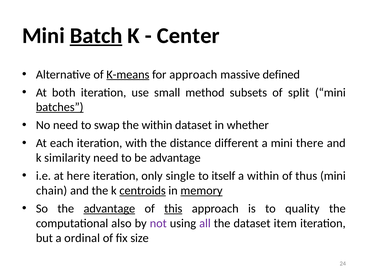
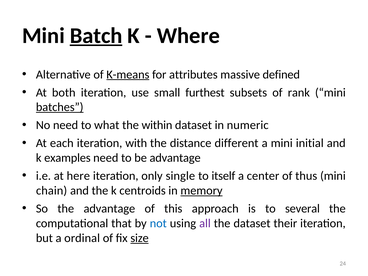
Center: Center -> Where (188, 36)
for approach: approach -> attributes (193, 74)
method: method -> furthest (205, 92)
split: split -> rank (299, 92)
swap: swap -> what (107, 125)
whether: whether -> numeric (248, 125)
there: there -> initial (310, 143)
similarity: similarity -> examples (67, 158)
a within: within -> center (263, 176)
centroids underline: present -> none (143, 191)
advantage underline: present -> none (109, 209)
this underline: present -> none (173, 209)
quality: quality -> several (302, 209)
also: also -> that (122, 223)
not colour: purple -> blue (158, 223)
item: item -> their (285, 223)
size underline: none -> present (140, 238)
